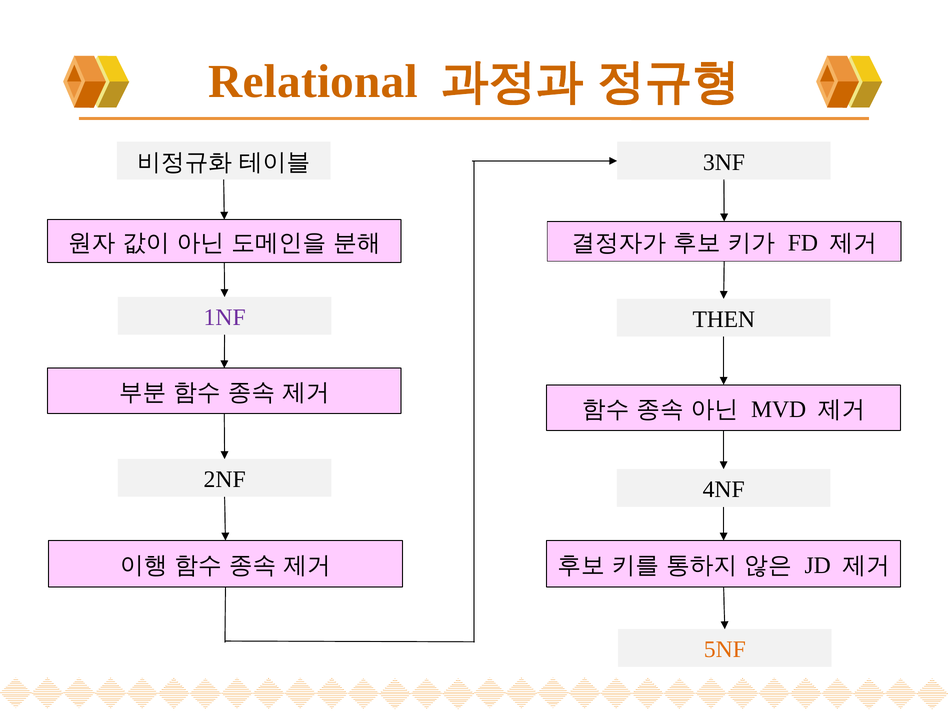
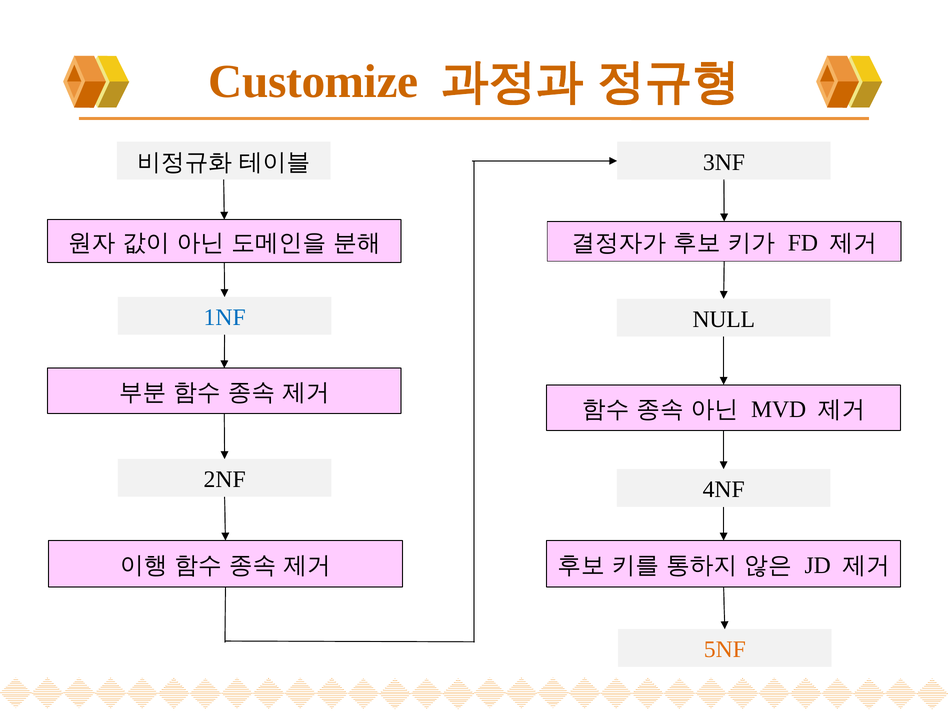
Relational: Relational -> Customize (313, 82)
1NF colour: purple -> blue (225, 318)
THEN: THEN -> NULL (724, 319)
